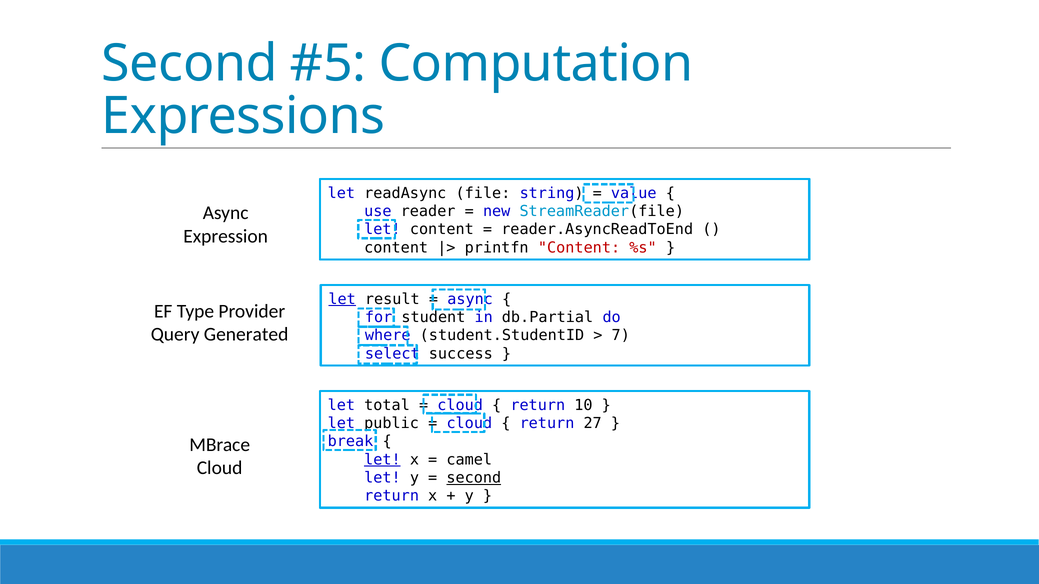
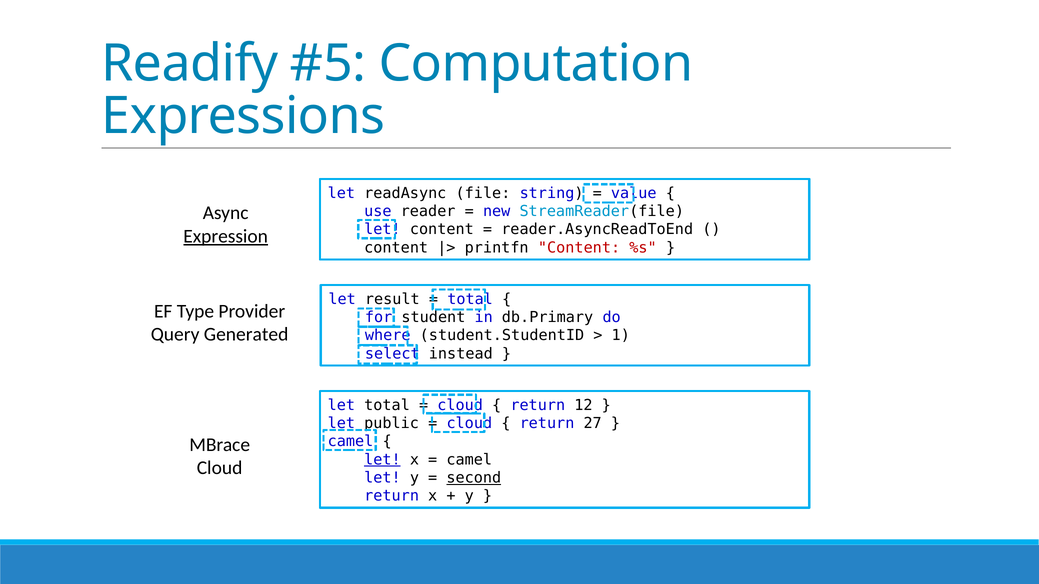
Second: Second -> Readify (190, 63)
Expression underline: none -> present (226, 237)
let underline: present -> none (342, 299)
async: async -> total (470, 299)
db.Partial: db.Partial -> db.Primary (548, 317)
7: 7 -> 1 (621, 336)
success: success -> instead (461, 354)
10: 10 -> 12 (583, 405)
break: break -> camel (351, 442)
